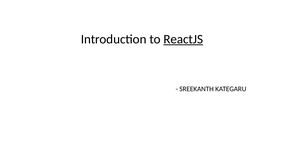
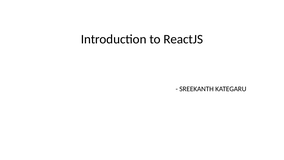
ReactJS underline: present -> none (183, 39)
